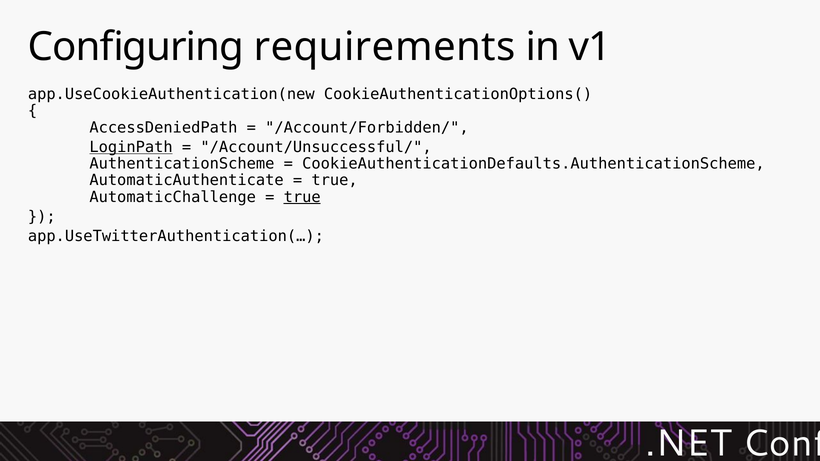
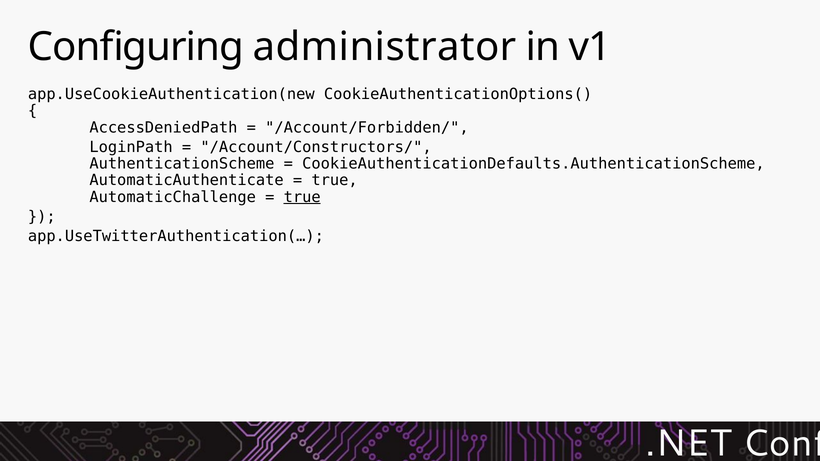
requirements: requirements -> administrator (385, 47)
LoginPath underline: present -> none (131, 147)
/Account/Unsuccessful/: /Account/Unsuccessful/ -> /Account/Constructors/ (316, 147)
